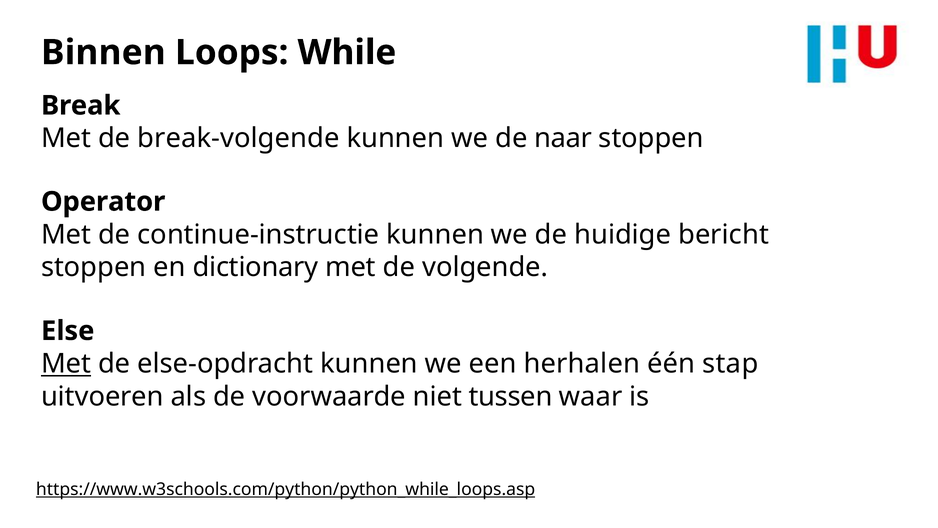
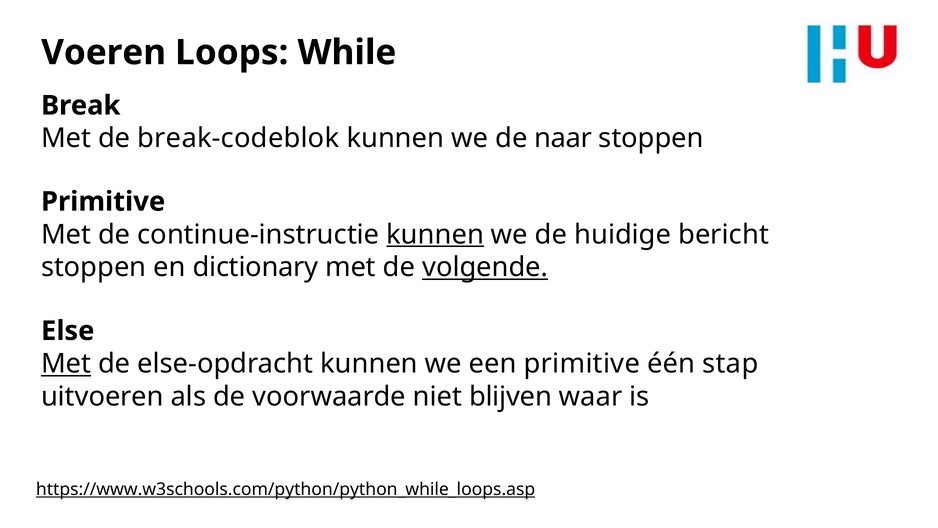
Binnen: Binnen -> Voeren (104, 52)
break-volgende: break-volgende -> break-codeblok (238, 138)
Operator: Operator -> Primitive (103, 202)
kunnen underline: none -> present (435, 234)
volgende underline: none -> present (485, 267)
een herhalen: herhalen -> primitive (582, 364)
tussen: tussen -> blijven (511, 396)
